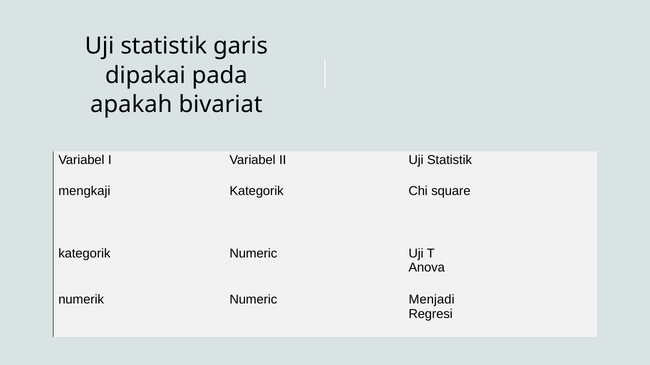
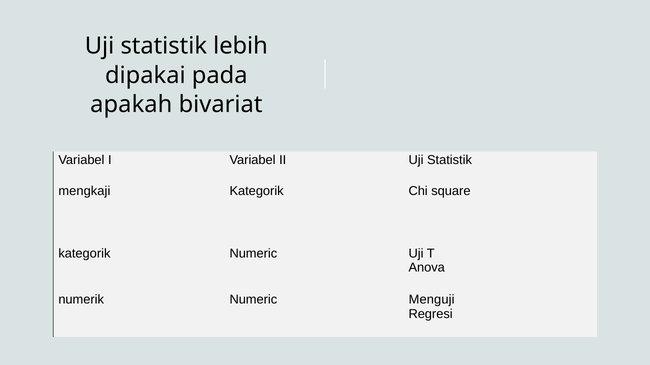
garis: garis -> lebih (241, 46)
Menjadi: Menjadi -> Menguji (432, 300)
